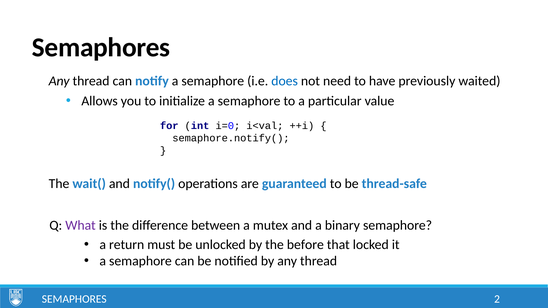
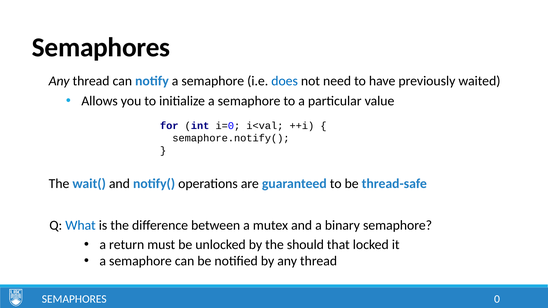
What colour: purple -> blue (81, 225)
before: before -> should (305, 245)
2: 2 -> 0 (497, 299)
